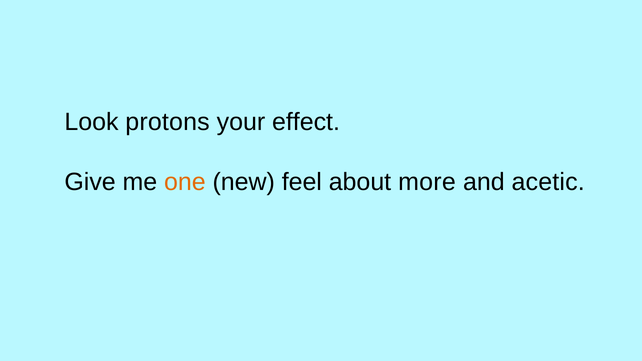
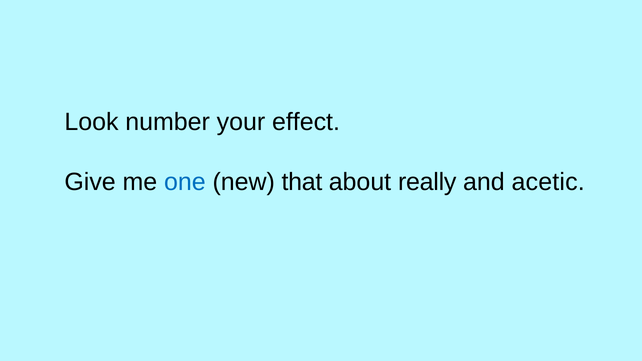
protons: protons -> number (168, 122)
one colour: orange -> blue (185, 182)
feel: feel -> that (302, 182)
more: more -> really (427, 182)
